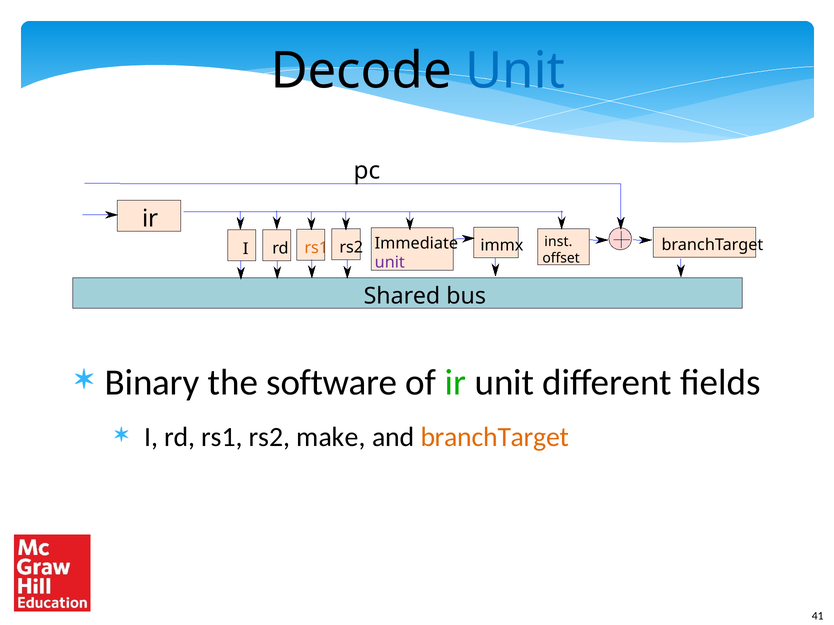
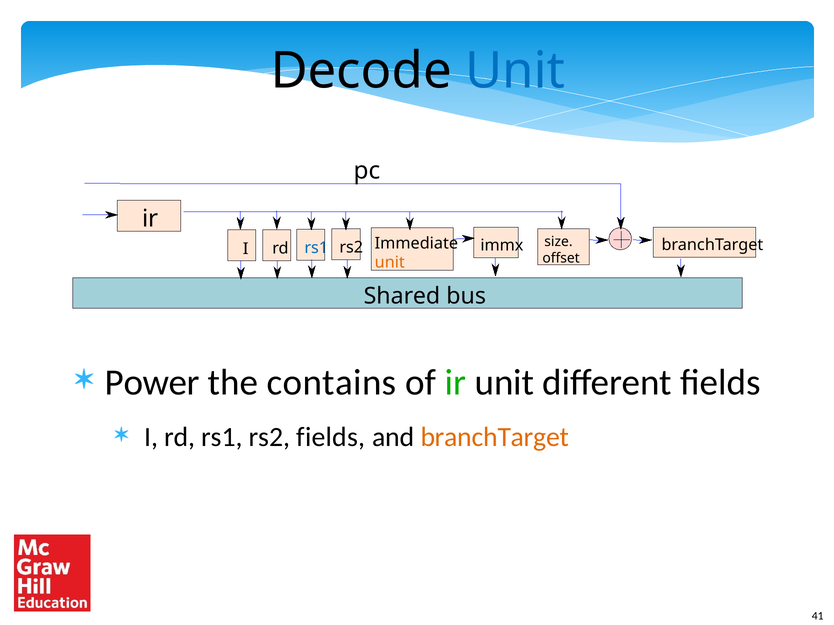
inst: inst -> size (558, 242)
rs1 colour: orange -> blue (316, 248)
unit colour: purple -> orange (390, 263)
Binary: Binary -> Power (152, 383)
software: software -> contains (332, 383)
rs2 make: make -> fields (331, 438)
